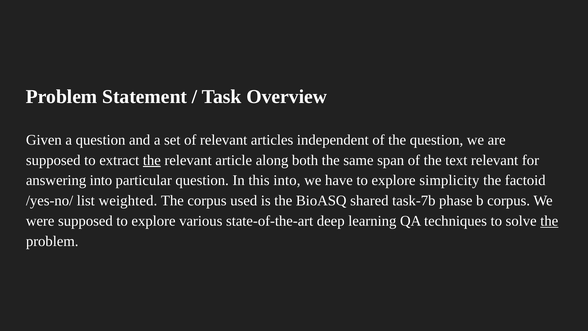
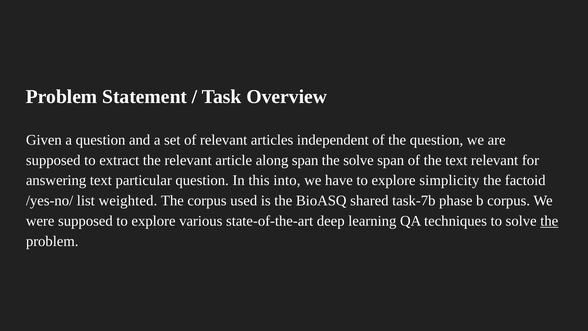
the underline: present -> none (152, 160)
along both: both -> span (305, 160)
the same: same -> solve (359, 160)
answering into: into -> text (101, 180)
